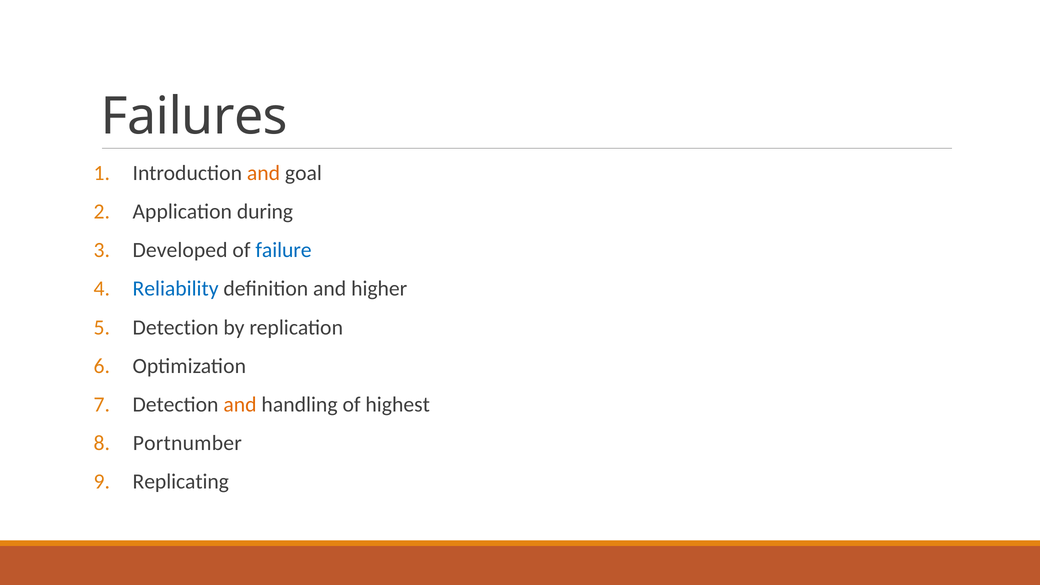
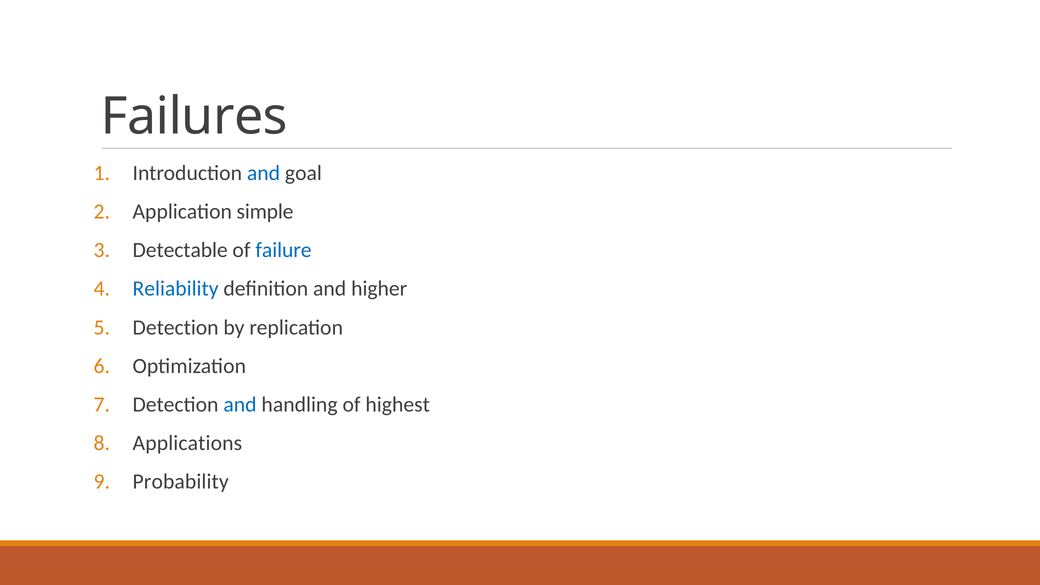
and colour: orange -> blue (264, 173)
during: during -> simple (265, 212)
Developed: Developed -> Detectable (180, 250)
and colour: orange -> blue (240, 405)
Portnumber: Portnumber -> Applications (187, 443)
Replicating: Replicating -> Probability (181, 482)
